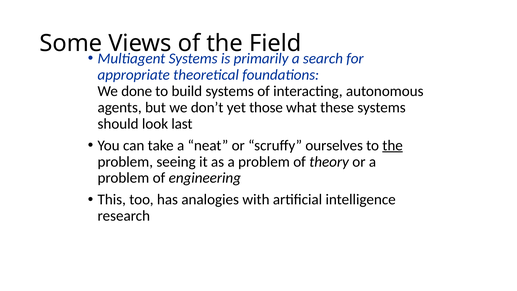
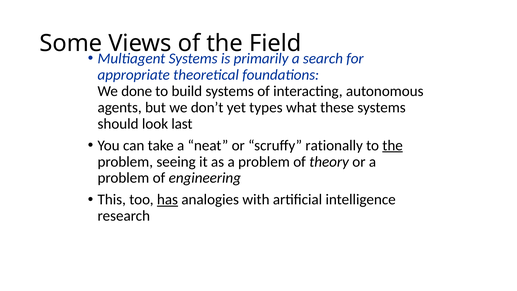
those: those -> types (266, 107)
ourselves: ourselves -> rationally (334, 145)
has underline: none -> present (167, 200)
